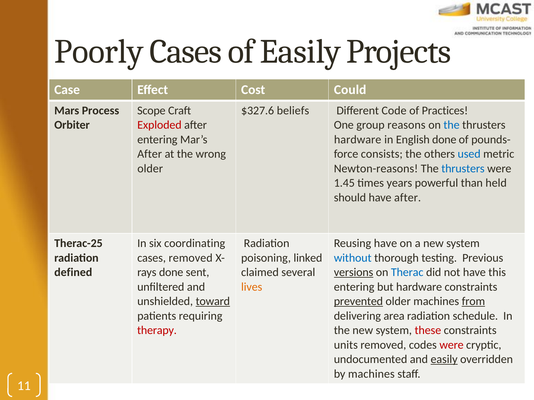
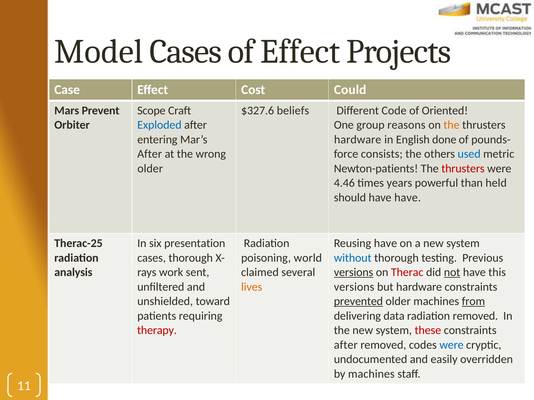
Poorly: Poorly -> Model (99, 52)
of Easily: Easily -> Effect (300, 52)
Process: Process -> Prevent (101, 111)
Practices: Practices -> Oriented (445, 111)
Exploded colour: red -> blue (159, 125)
the colour: blue -> orange (452, 125)
Newton-reasons: Newton-reasons -> Newton-patients (376, 169)
thrusters colour: blue -> red (463, 169)
1.45: 1.45 -> 4.46 (344, 183)
have after: after -> have (408, 198)
coordinating: coordinating -> presentation (195, 244)
cases removed: removed -> thorough (191, 258)
linked: linked -> world (308, 258)
defined: defined -> analysis (73, 273)
done: done -> work (171, 273)
Therac colour: blue -> red (407, 273)
not underline: none -> present (452, 273)
entering: entering -> versions (354, 287)
toward underline: present -> none (213, 302)
area: area -> data (394, 316)
radiation schedule: schedule -> removed (475, 316)
units: units -> after (346, 345)
were colour: red -> blue (452, 345)
easily underline: present -> none (444, 360)
